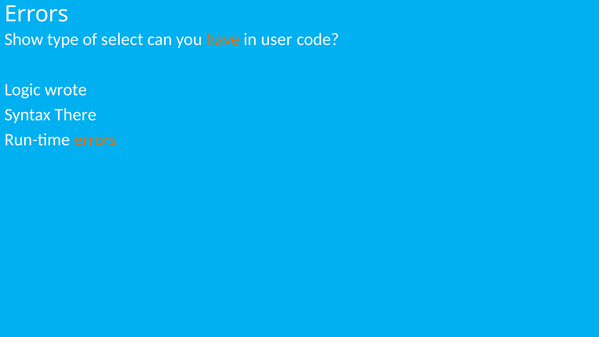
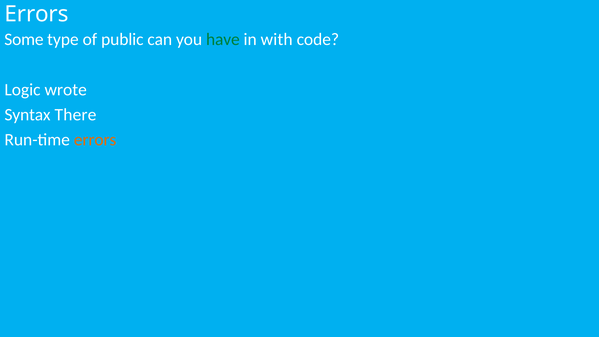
Show: Show -> Some (24, 39)
select: select -> public (122, 39)
have colour: orange -> green (223, 39)
user: user -> with (277, 39)
